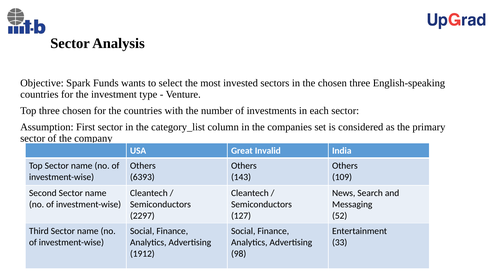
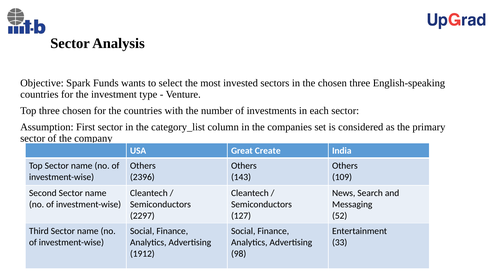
Invalid: Invalid -> Create (268, 151)
6393: 6393 -> 2396 (142, 178)
